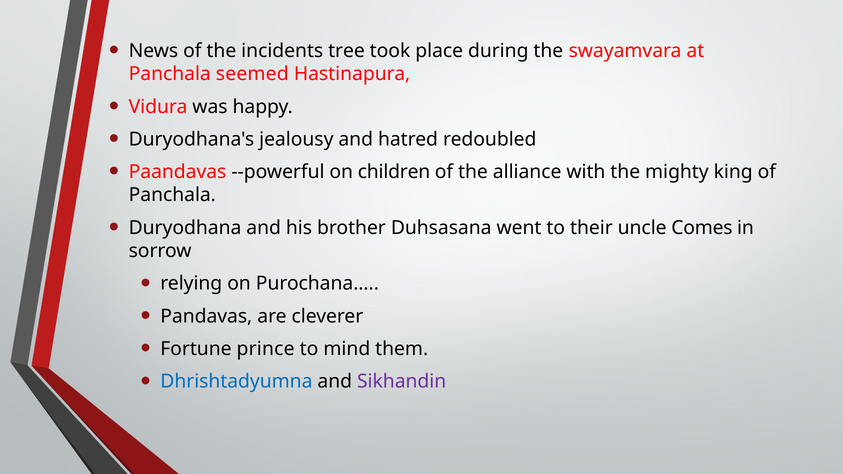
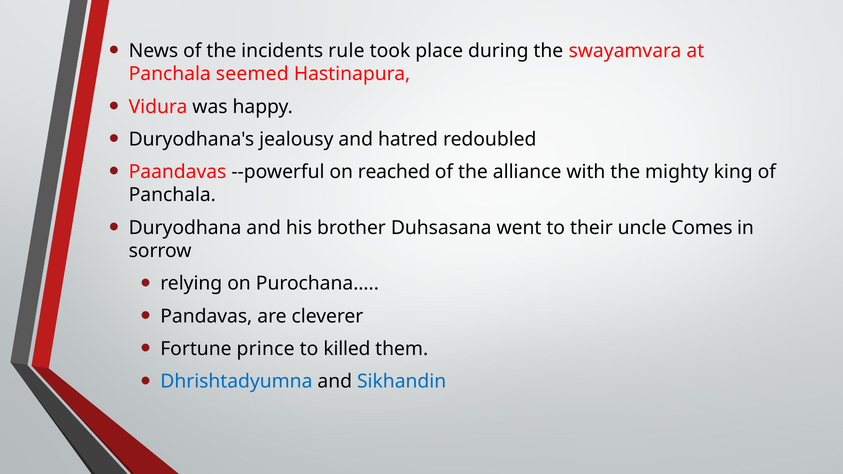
tree: tree -> rule (346, 51)
children: children -> reached (394, 172)
mind: mind -> killed (347, 349)
Sikhandin colour: purple -> blue (402, 382)
